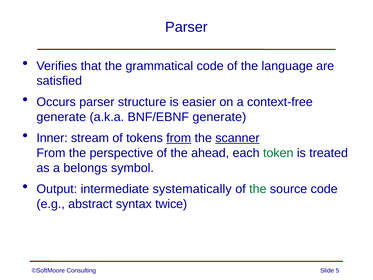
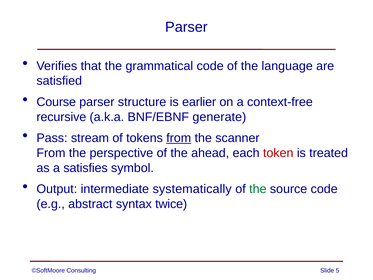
Occurs: Occurs -> Course (56, 102)
easier: easier -> earlier (199, 102)
generate: generate -> recursive (61, 117)
Inner: Inner -> Pass (52, 138)
scanner underline: present -> none (237, 138)
token colour: green -> red (278, 153)
belongs: belongs -> satisfies (86, 168)
